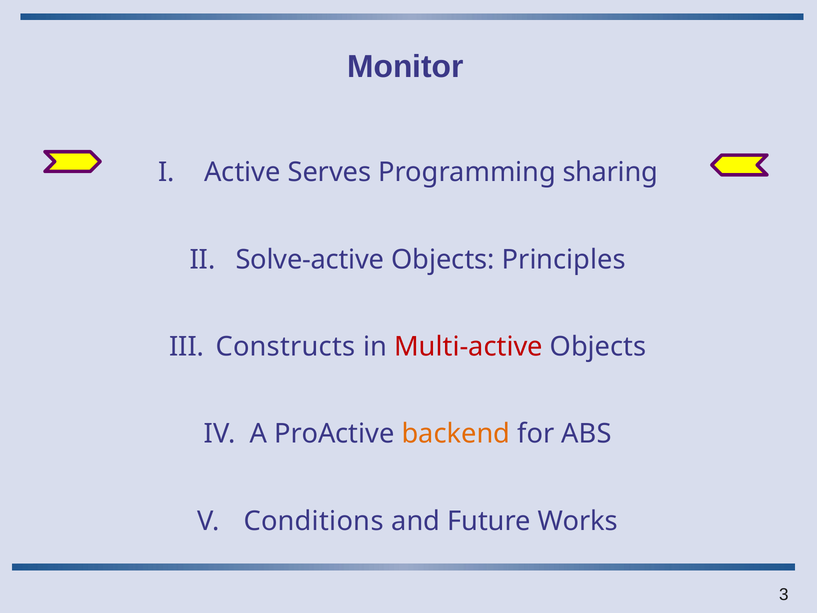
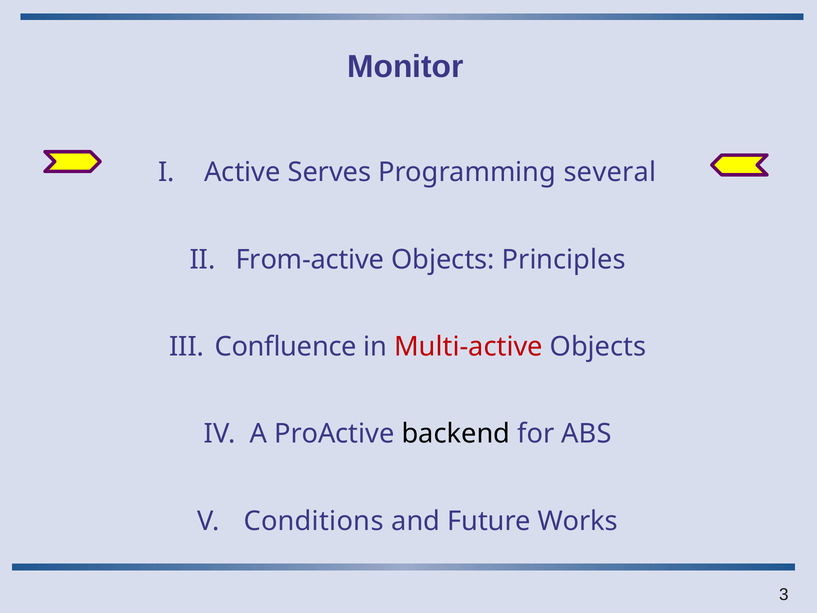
sharing: sharing -> several (610, 172)
Solve-active: Solve-active -> From-active (310, 259)
Constructs: Constructs -> Confluence (286, 347)
backend colour: orange -> black (456, 434)
